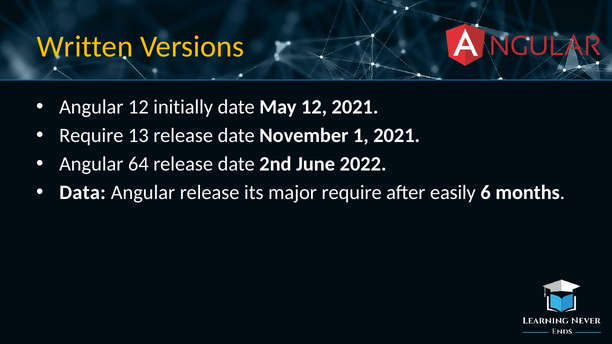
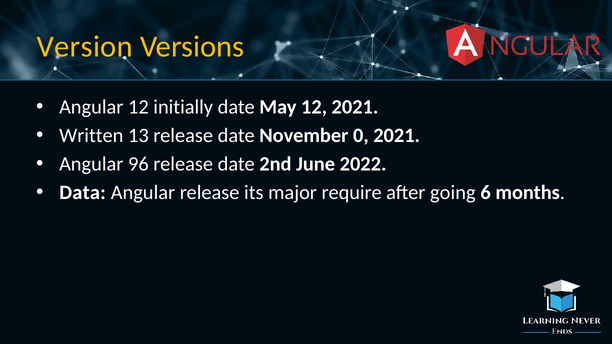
Written: Written -> Version (85, 47)
Require: Require -> Written (91, 136)
1: 1 -> 0 (361, 136)
64: 64 -> 96 (138, 164)
easily: easily -> going (453, 193)
